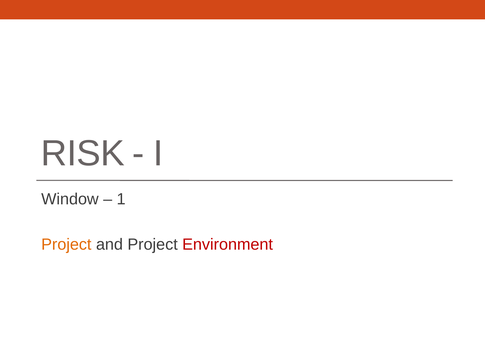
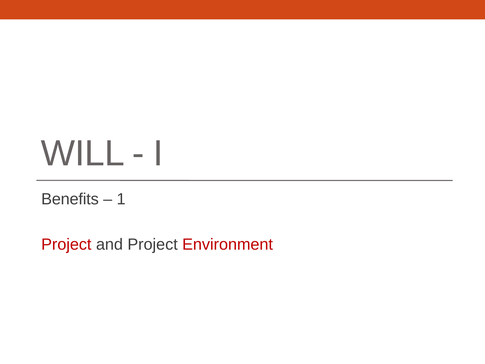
RISK: RISK -> WILL (83, 153)
Window: Window -> Benefits (70, 199)
Project colour: orange -> red (66, 244)
